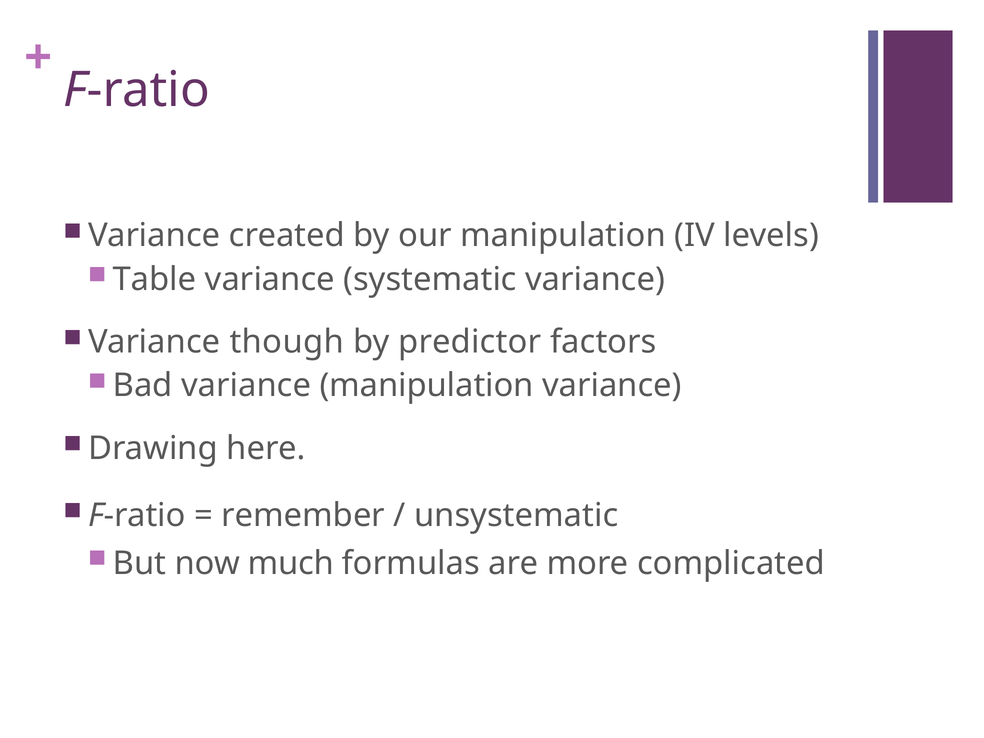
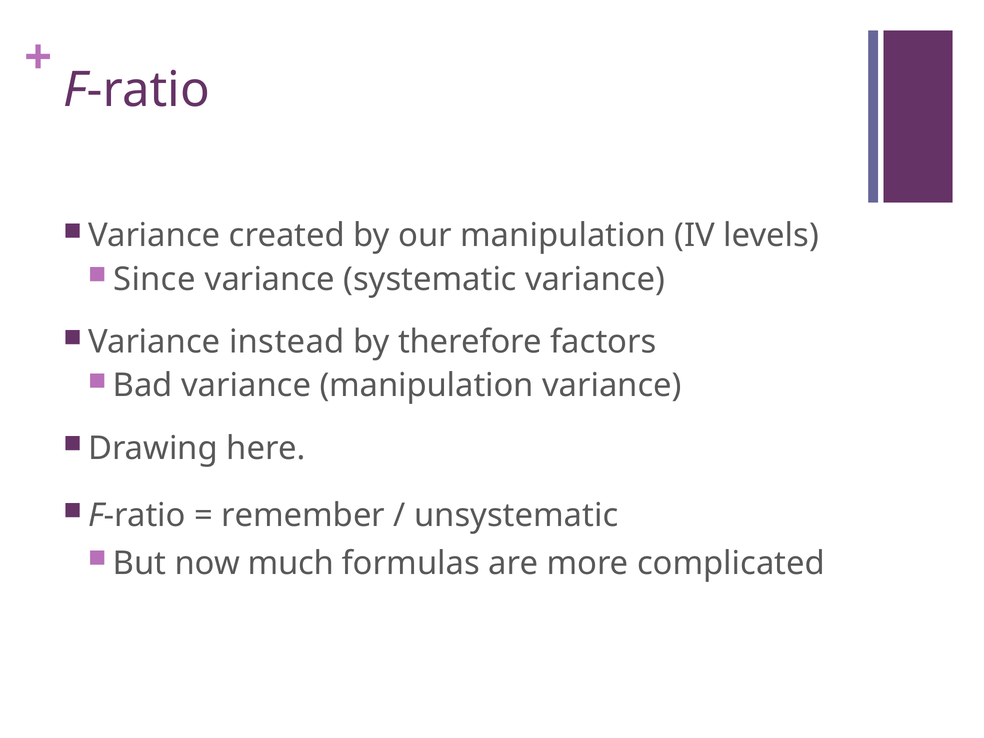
Table: Table -> Since (154, 279)
though: though -> instead (287, 342)
predictor: predictor -> therefore (470, 342)
